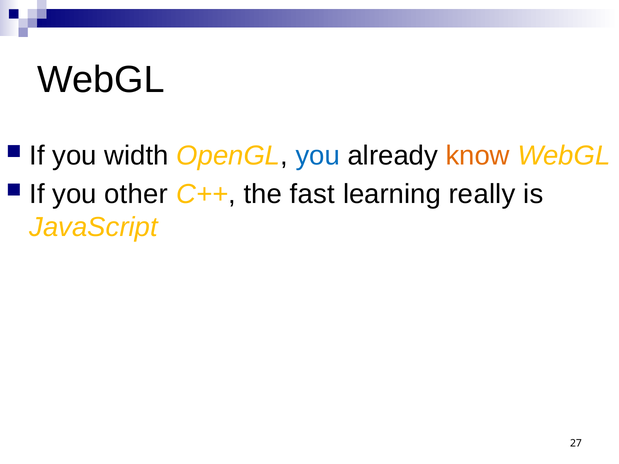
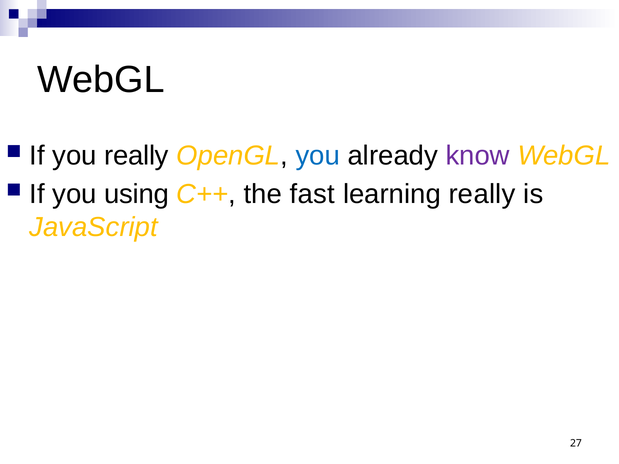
you width: width -> really (137, 156)
know colour: orange -> purple (478, 156)
other: other -> using (137, 194)
